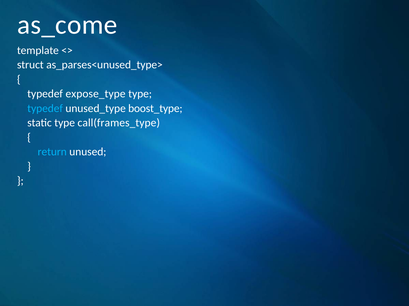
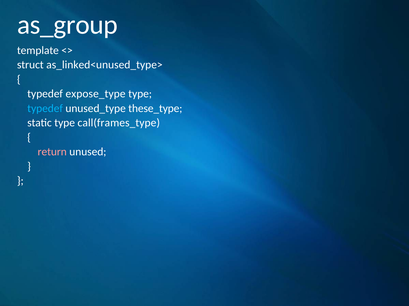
as_come: as_come -> as_group (67, 25)
as_parses<unused_type>: as_parses<unused_type> -> as_linked<unused_type> (104, 65)
boost_type: boost_type -> these_type (155, 109)
return colour: light blue -> pink (52, 152)
